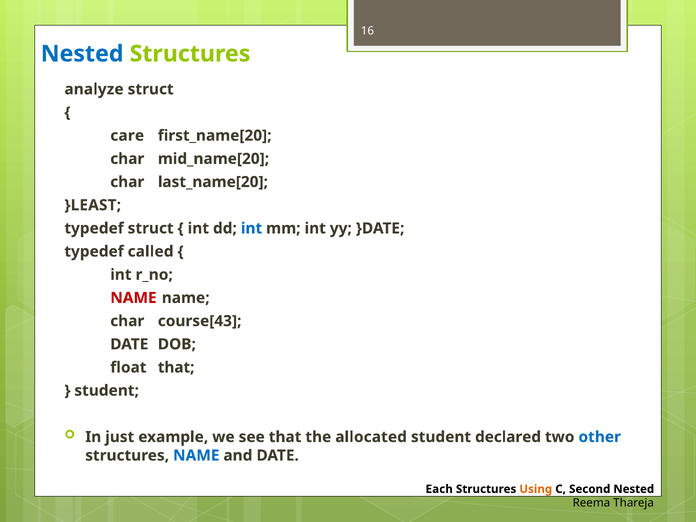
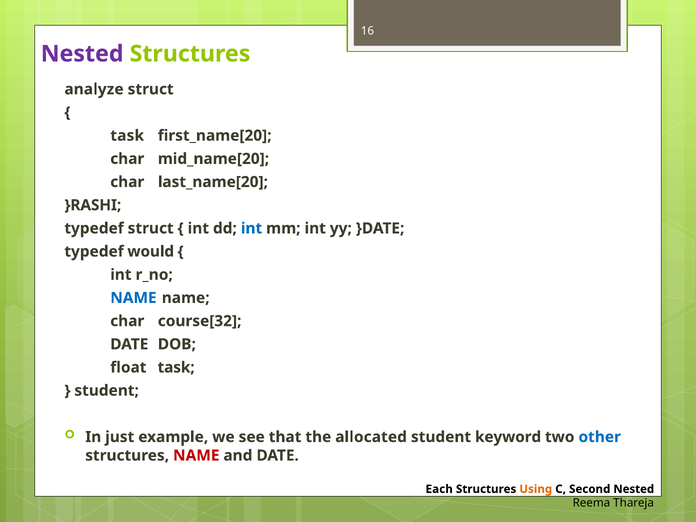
Nested colour: blue -> purple (82, 54)
care: care -> task (127, 136)
}LEAST: }LEAST -> }RASHI (93, 205)
called: called -> would (151, 252)
NAME colour: red -> blue (133, 298)
course[43: course[43 -> course[32 (200, 321)
float that: that -> task (176, 367)
declared: declared -> keyword (508, 437)
NAME colour: blue -> red (196, 456)
